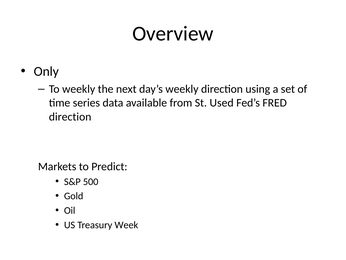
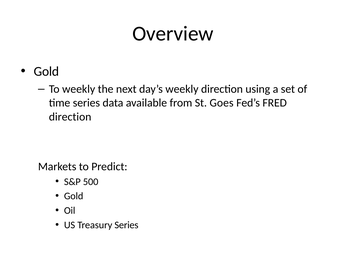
Only: Only -> Gold (46, 71)
Used: Used -> Goes (222, 103)
Treasury Week: Week -> Series (126, 225)
